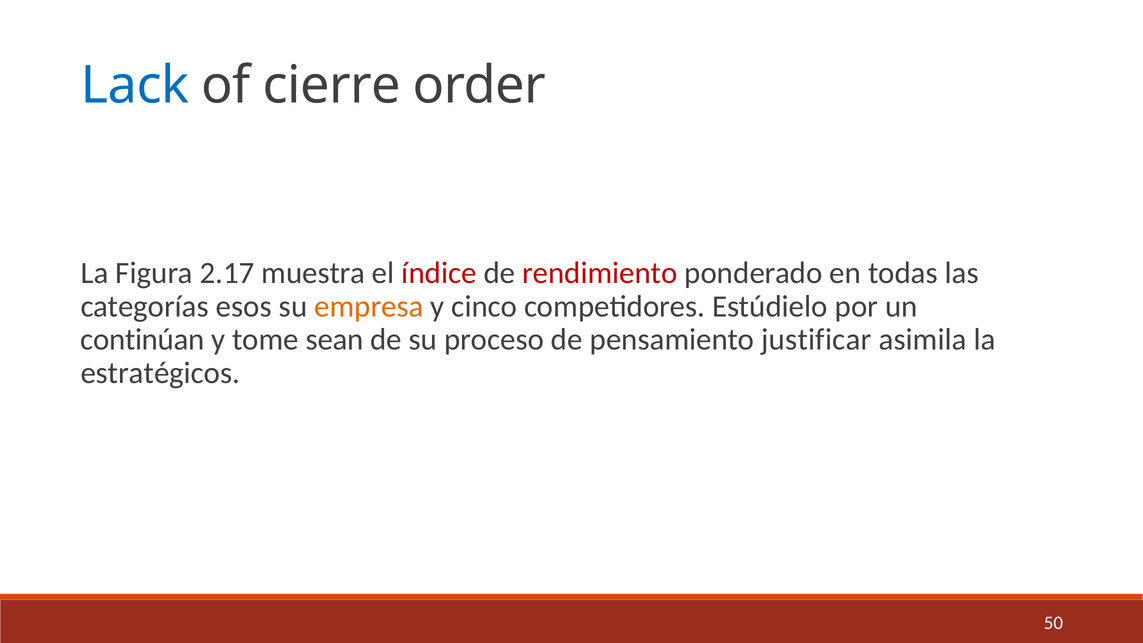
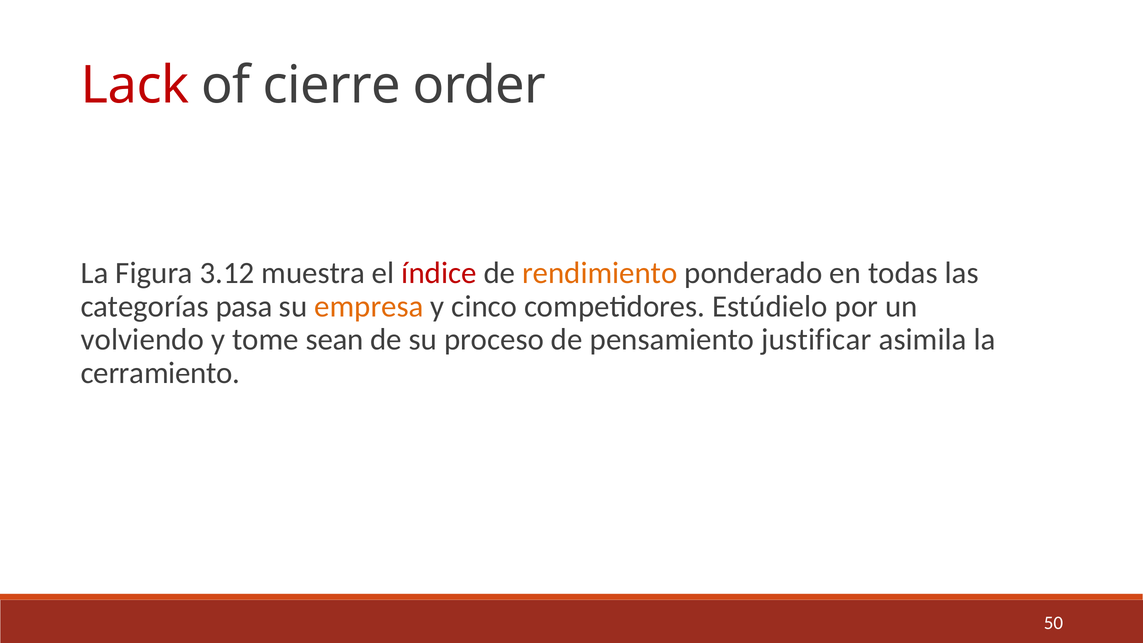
Lack colour: blue -> red (135, 85)
2.17: 2.17 -> 3.12 (227, 273)
rendimiento colour: red -> orange (600, 273)
esos: esos -> pasa (244, 306)
continúan: continúan -> volviendo (142, 340)
estratégicos: estratégicos -> cerramiento (160, 373)
